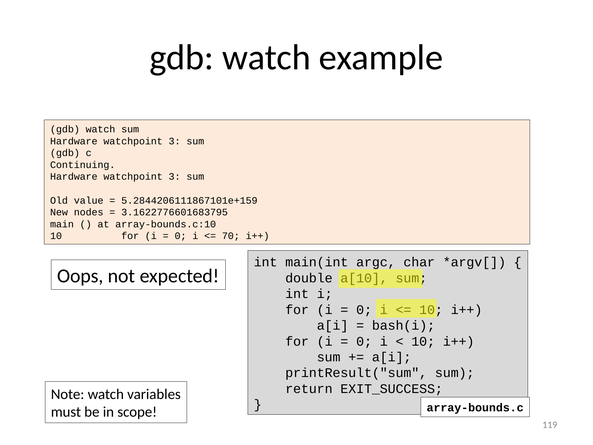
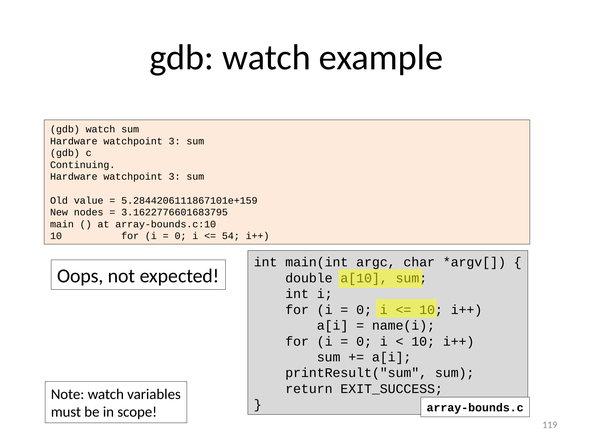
70: 70 -> 54 (231, 236)
bash(i: bash(i -> name(i (404, 325)
